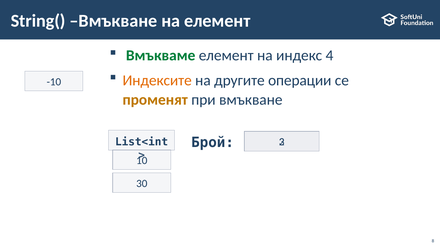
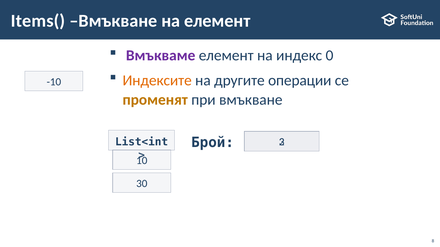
String(: String( -> Items( (38, 21)
Вмъкваме colour: green -> purple (161, 56)
4: 4 -> 0 (329, 56)
